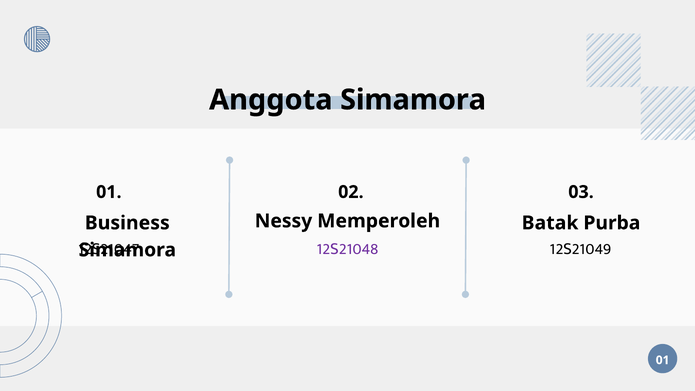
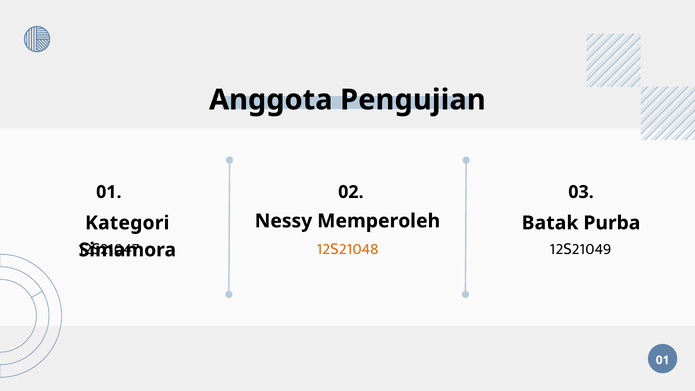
Anggota Simamora: Simamora -> Pengujian (413, 100)
Business: Business -> Kategori (127, 223)
12S21048 colour: purple -> orange (347, 248)
